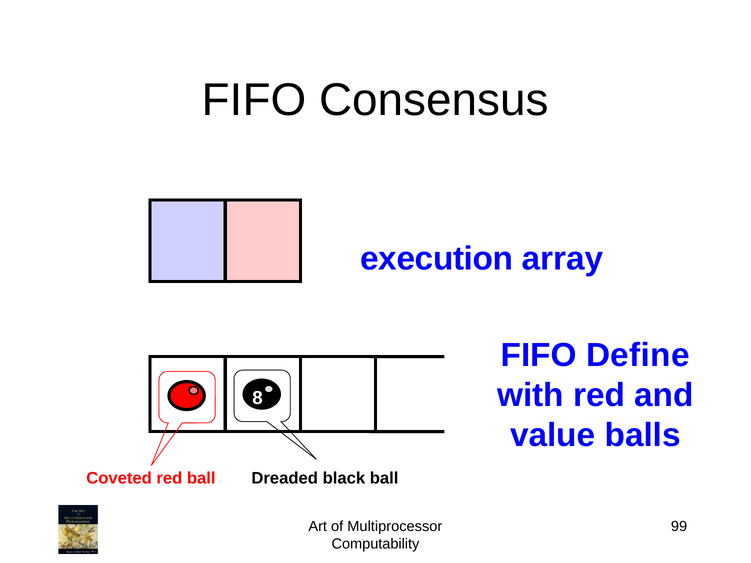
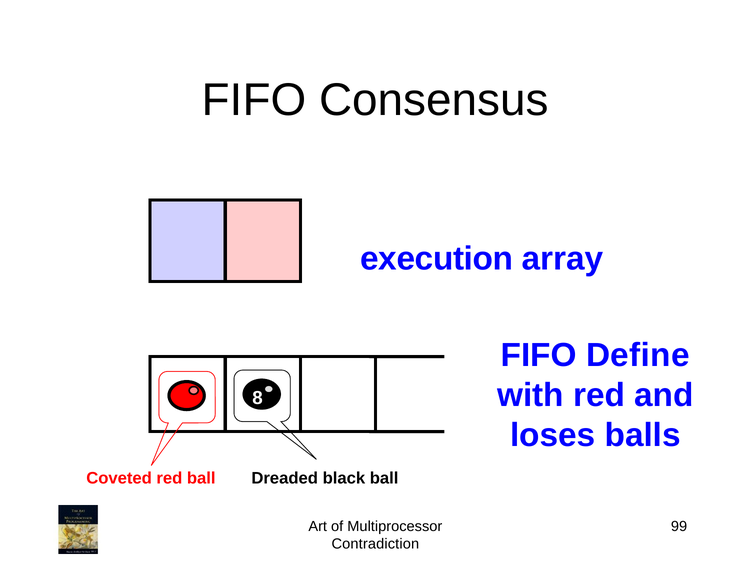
value: value -> loses (553, 435)
Computability: Computability -> Contradiction (375, 544)
